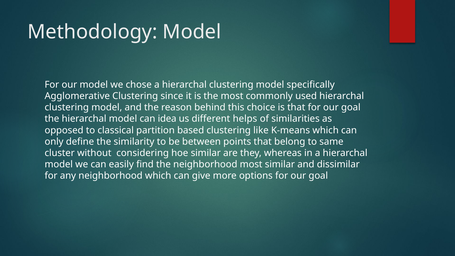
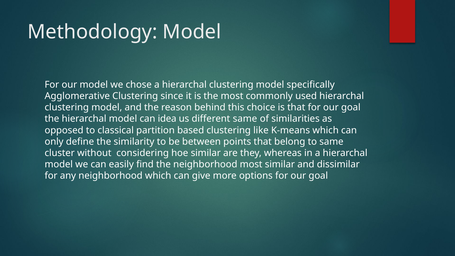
different helps: helps -> same (245, 119)
